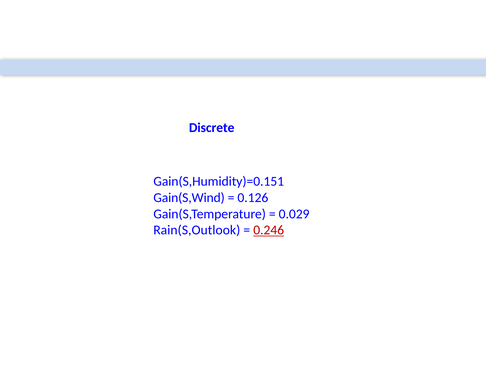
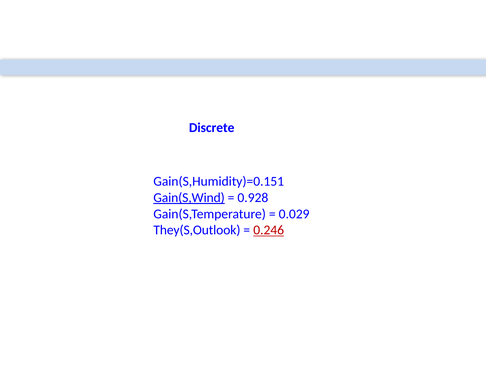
Gain(S,Wind underline: none -> present (189, 197)
0.126: 0.126 -> 0.928 (253, 197)
Rain(S,Outlook: Rain(S,Outlook -> They(S,Outlook (197, 230)
